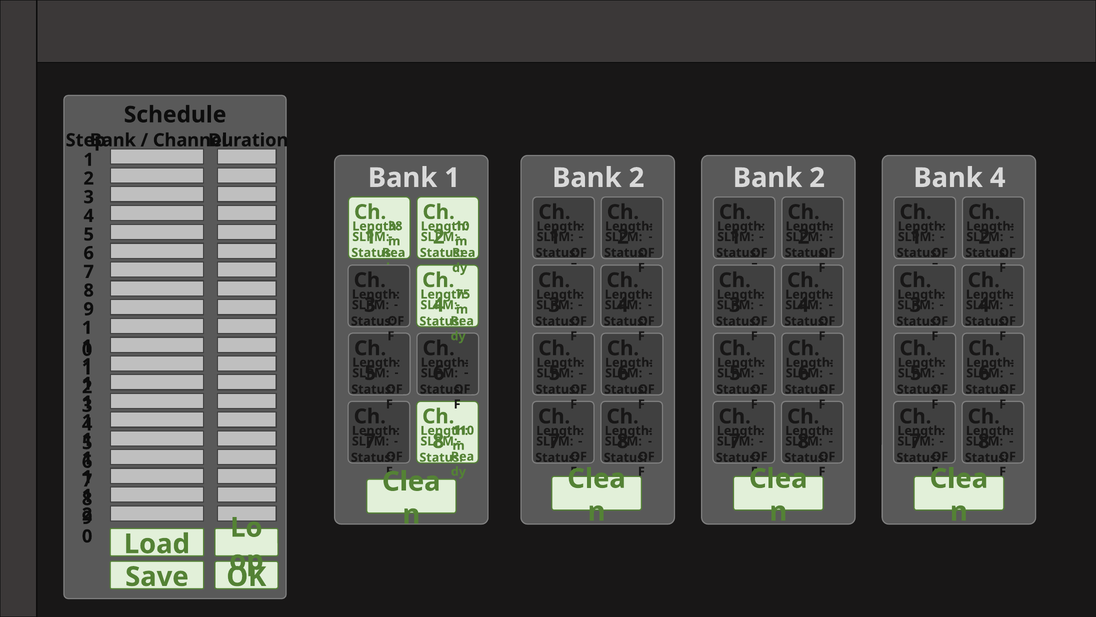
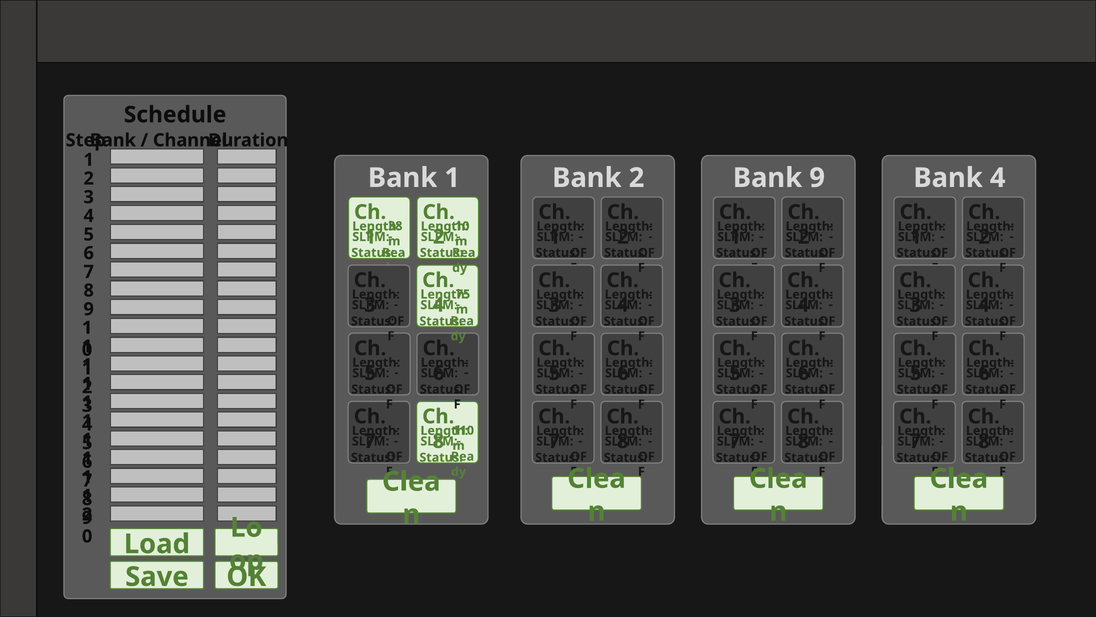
2: 2 -> 9 (817, 178)
